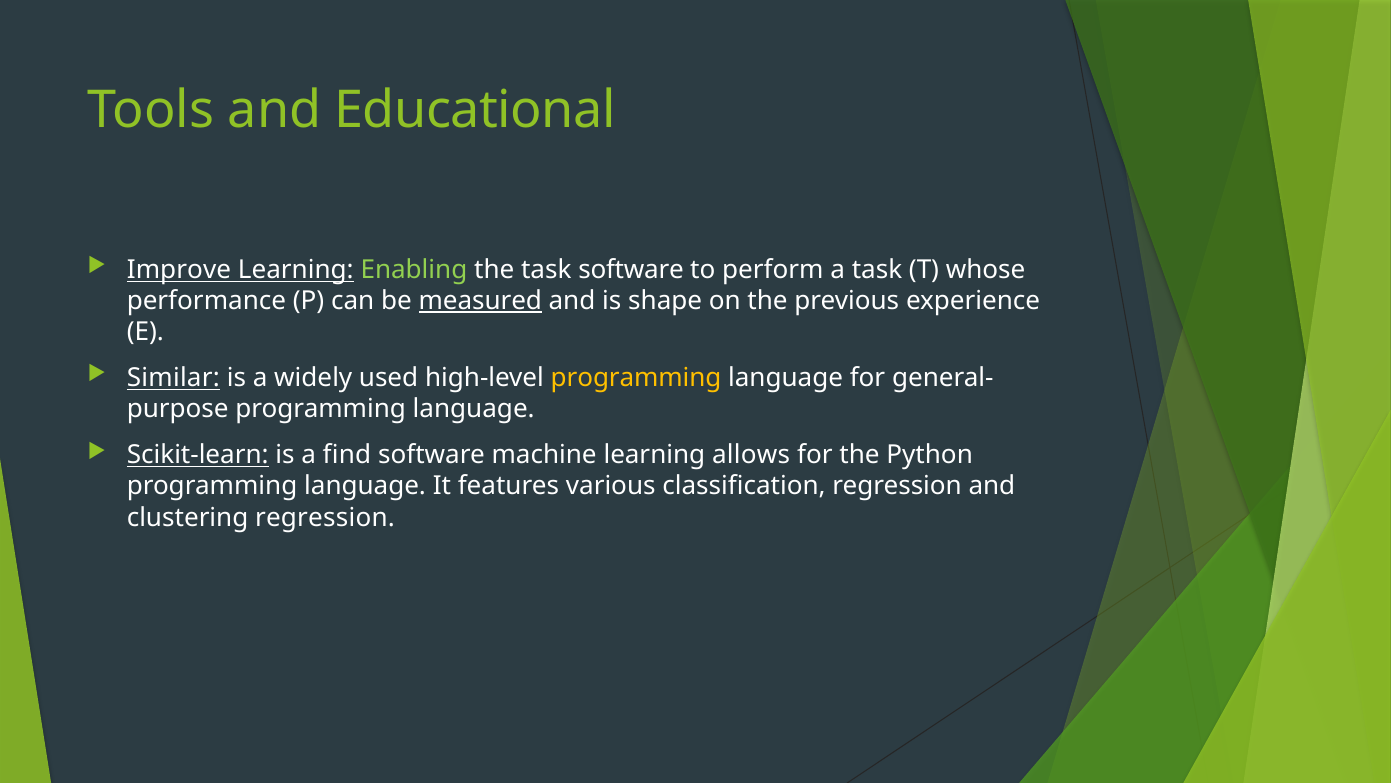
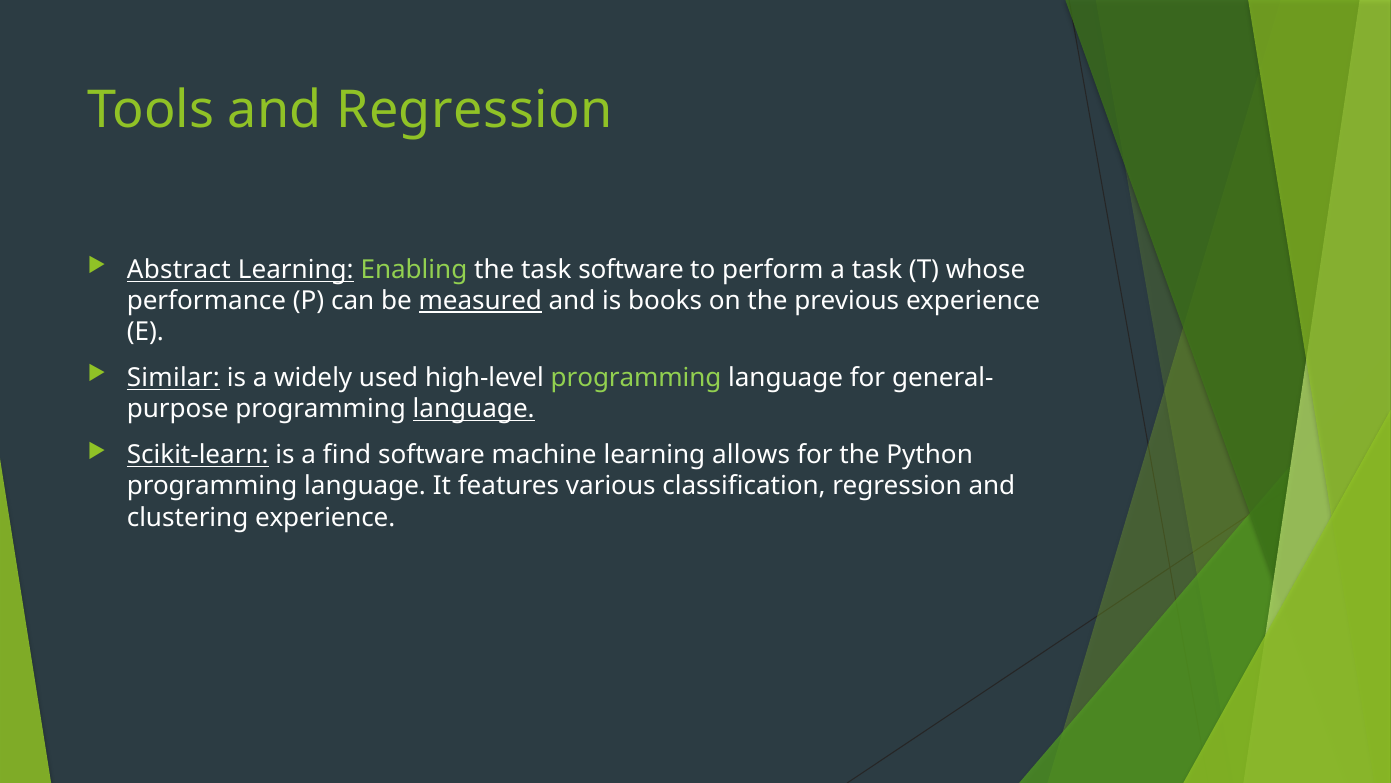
and Educational: Educational -> Regression (474, 110)
Improve: Improve -> Abstract (179, 269)
shape: shape -> books (665, 301)
programming colour: yellow -> light green (636, 378)
language underline: none -> present (474, 409)
clustering regression: regression -> experience (325, 517)
